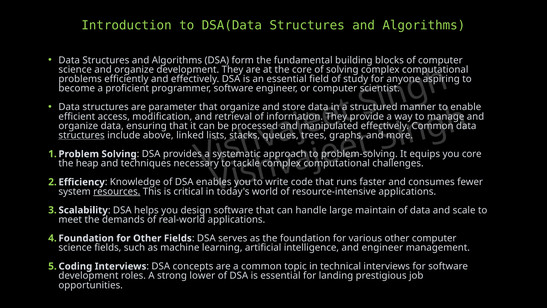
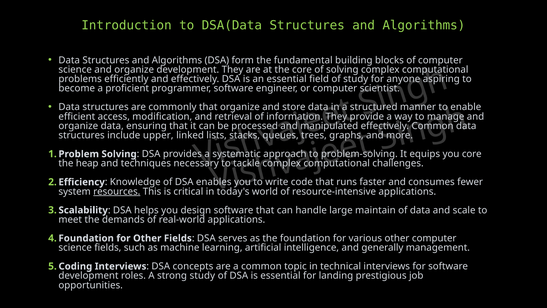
parameter: parameter -> commonly (172, 107)
structures underline: present -> none (82, 135)
above: above -> upper (158, 135)
and engineer: engineer -> generally (382, 247)
strong lower: lower -> study (202, 275)
